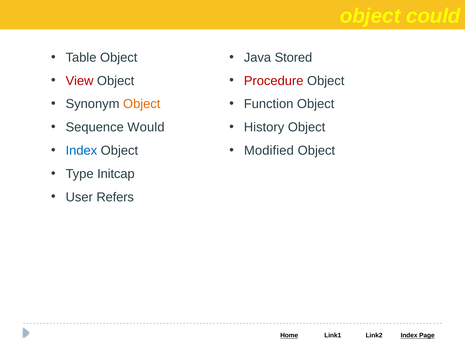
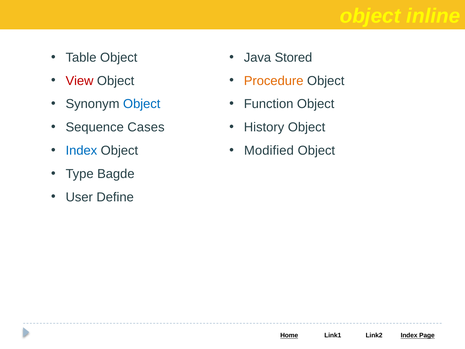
could: could -> inline (433, 16)
Procedure colour: red -> orange (274, 81)
Object colour: orange -> blue (142, 104)
Would: Would -> Cases (146, 127)
Initcap: Initcap -> Bagde (116, 174)
Refers: Refers -> Define (115, 197)
